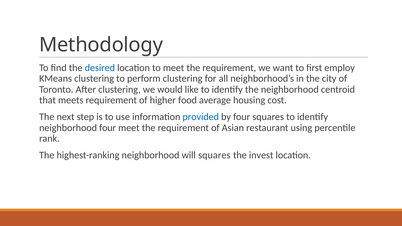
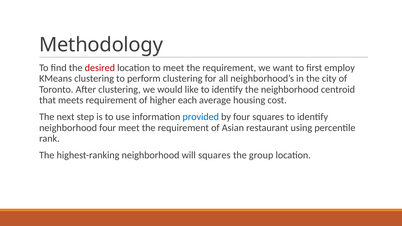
desired colour: blue -> red (100, 68)
food: food -> each (188, 100)
invest: invest -> group (261, 155)
